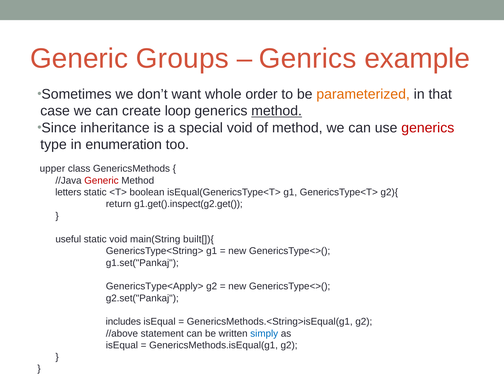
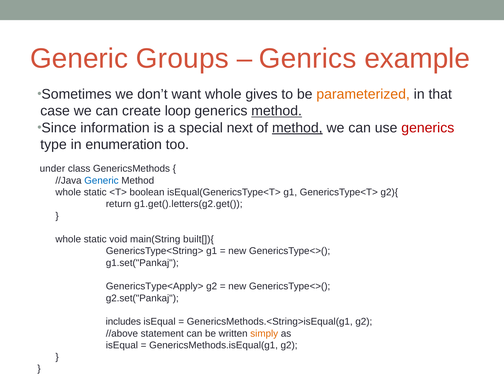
order: order -> gives (262, 94)
inheritance: inheritance -> information (115, 128)
special void: void -> next (240, 128)
method underline: none -> present (297, 128)
upper: upper -> under (52, 169)
Generic colour: red -> blue (101, 180)
letters: letters -> whole (68, 192)
g1.get().inspect(g2.get(: g1.get().inspect(g2.get( -> g1.get().letters(g2.get( (188, 204)
useful: useful -> whole (68, 239)
simply colour: blue -> orange (264, 333)
